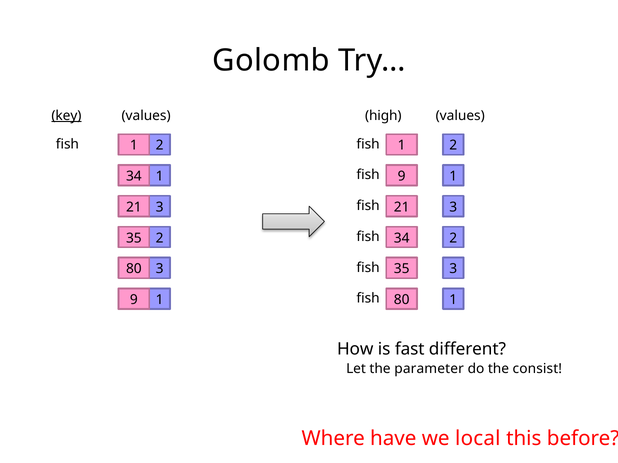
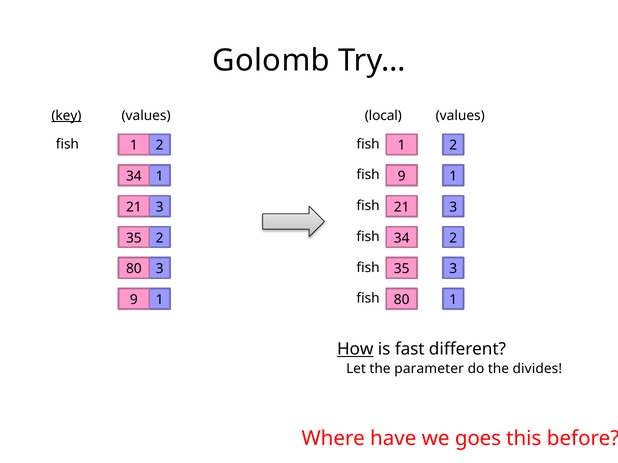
high: high -> local (383, 116)
How underline: none -> present (355, 350)
consist: consist -> divides (537, 369)
local: local -> goes (478, 439)
